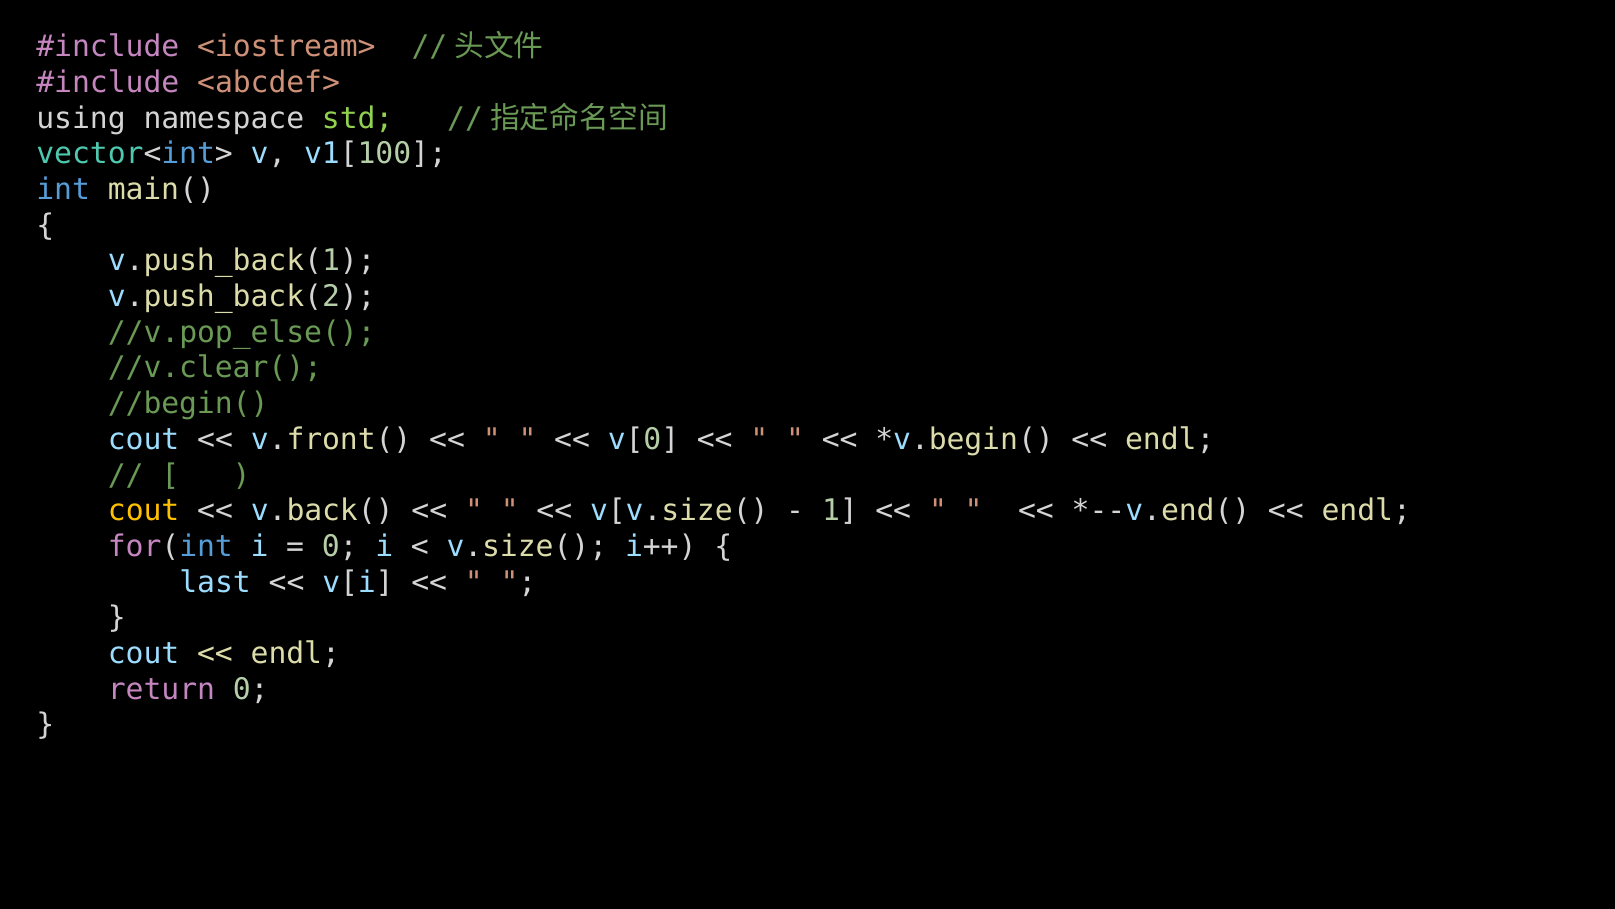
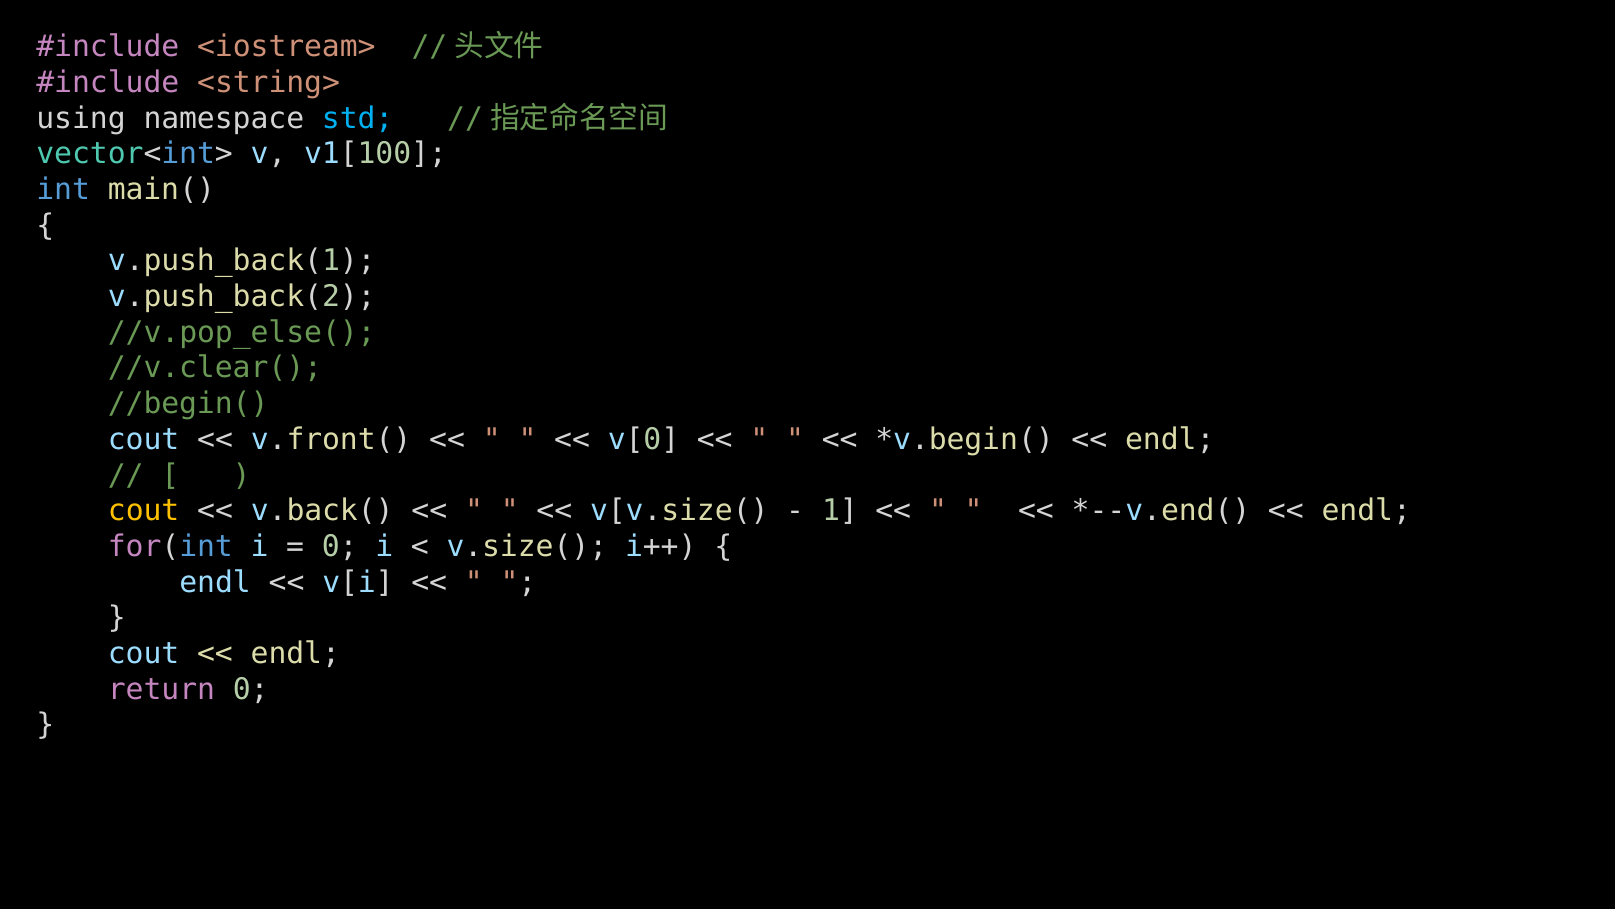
<abcdef>: <abcdef> -> <string> (269, 83)
std colour: light green -> light blue (358, 118)
last: last -> endl (215, 582)
